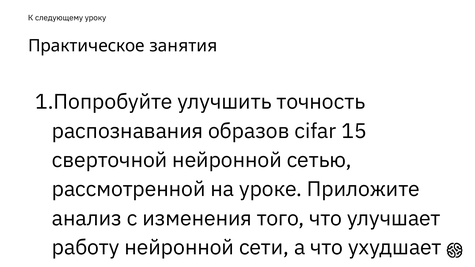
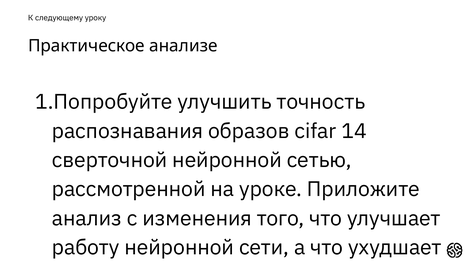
Практическое занятия: занятия -> анализе (183, 46)
15: 15 -> 14 (354, 131)
